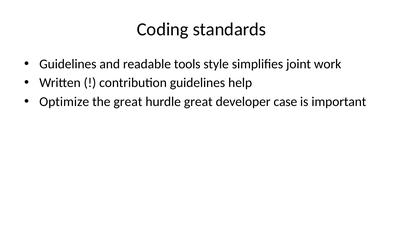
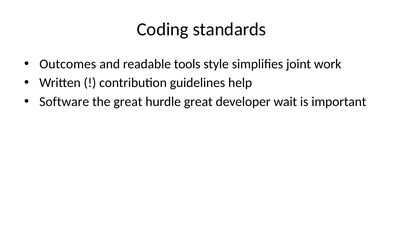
Guidelines: Guidelines -> Outcomes (68, 64)
Optimize: Optimize -> Software (64, 102)
case: case -> wait (285, 102)
